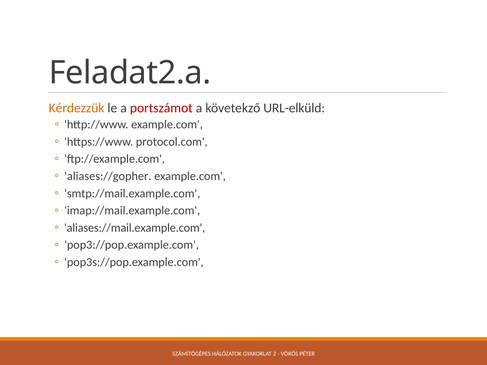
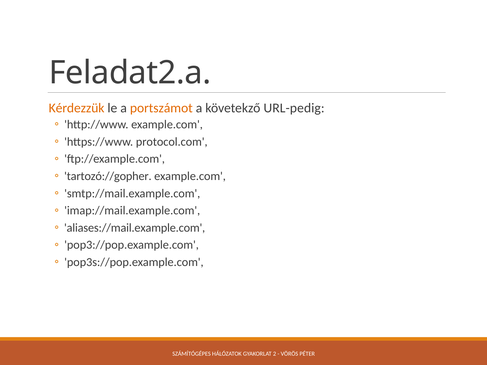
portszámot colour: red -> orange (161, 108)
URL-elküld: URL-elküld -> URL-pedig (294, 108)
aliases://gopher: aliases://gopher -> tartozó://gopher (108, 176)
